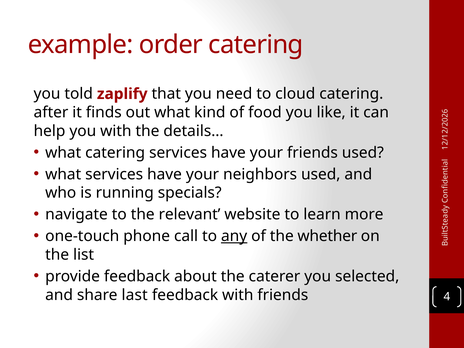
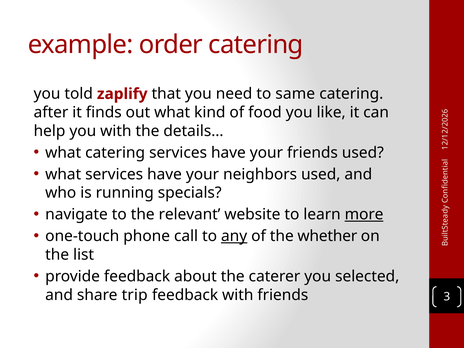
cloud: cloud -> same (295, 94)
more underline: none -> present (364, 215)
last: last -> trip (135, 295)
4: 4 -> 3 (447, 297)
